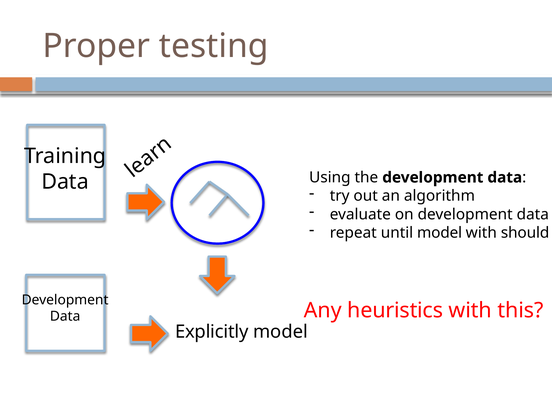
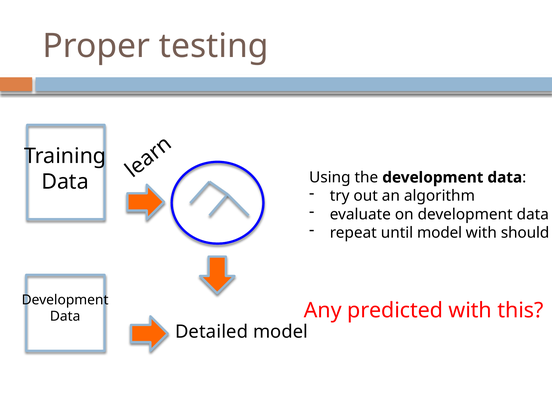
heuristics: heuristics -> predicted (395, 310)
Explicitly: Explicitly -> Detailed (212, 332)
